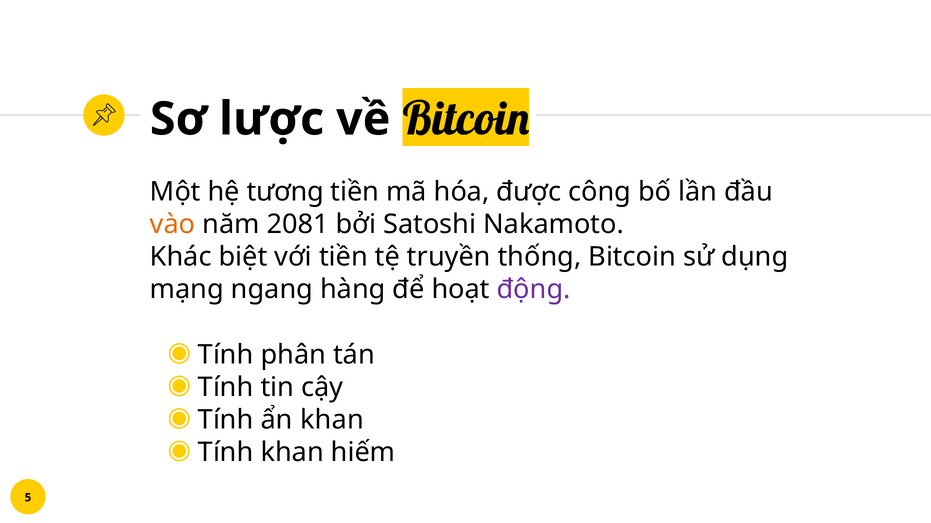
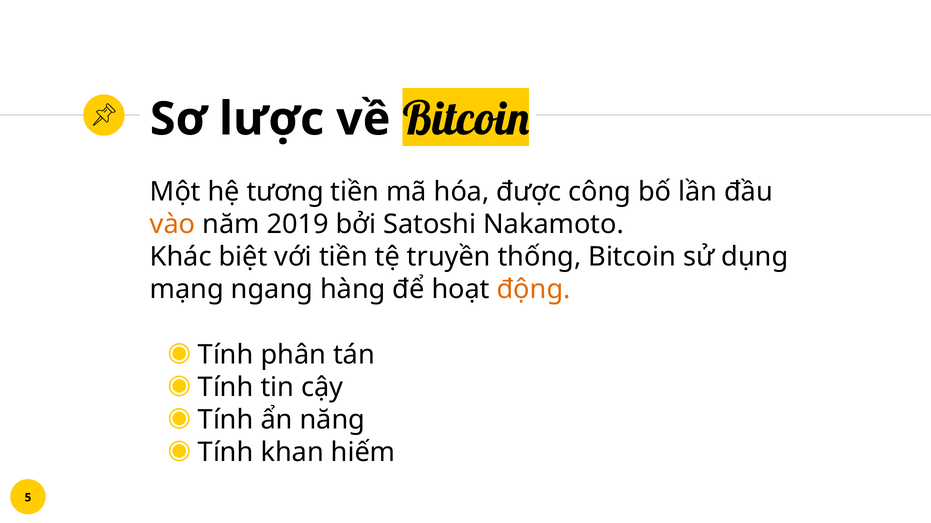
2081: 2081 -> 2019 (298, 225)
động colour: purple -> orange (534, 290)
ẩn khan: khan -> năng (332, 420)
